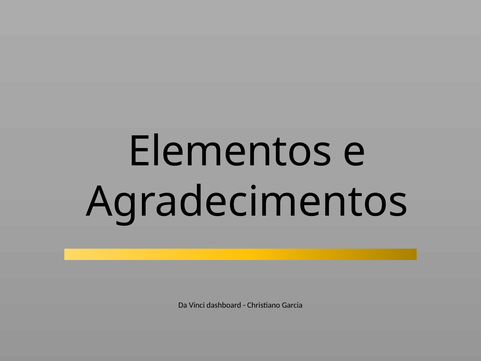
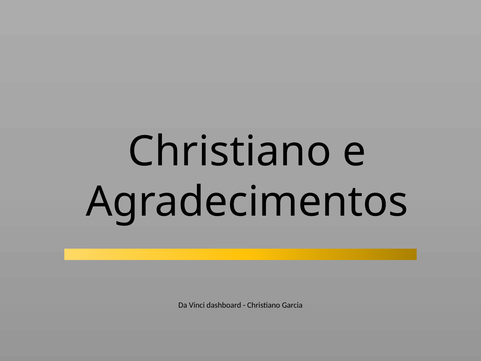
Elementos: Elementos -> Christiano (230, 151)
